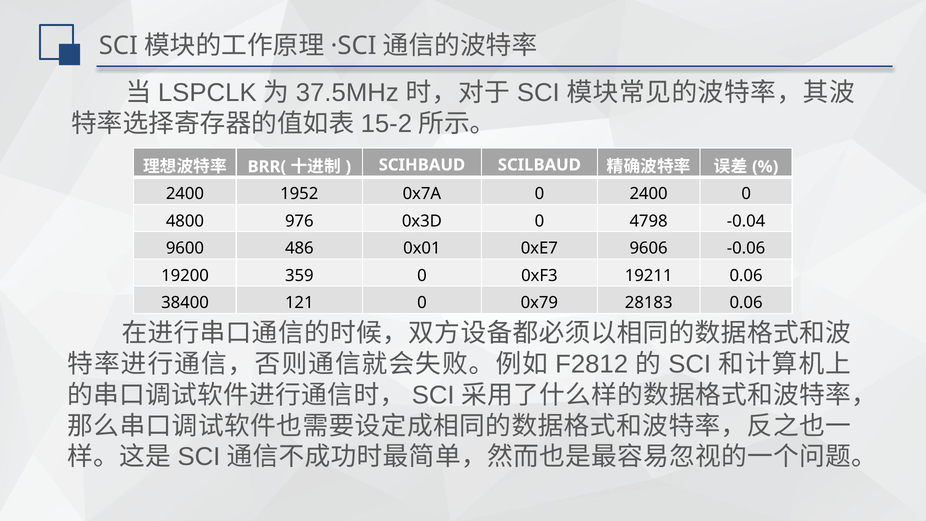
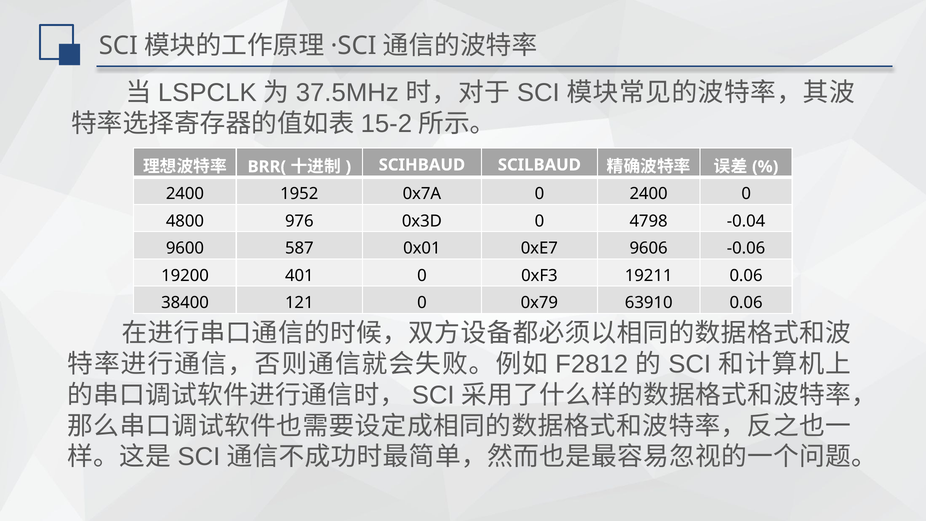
486: 486 -> 587 (299, 248)
359: 359 -> 401 (299, 276)
28183: 28183 -> 63910 (649, 303)
